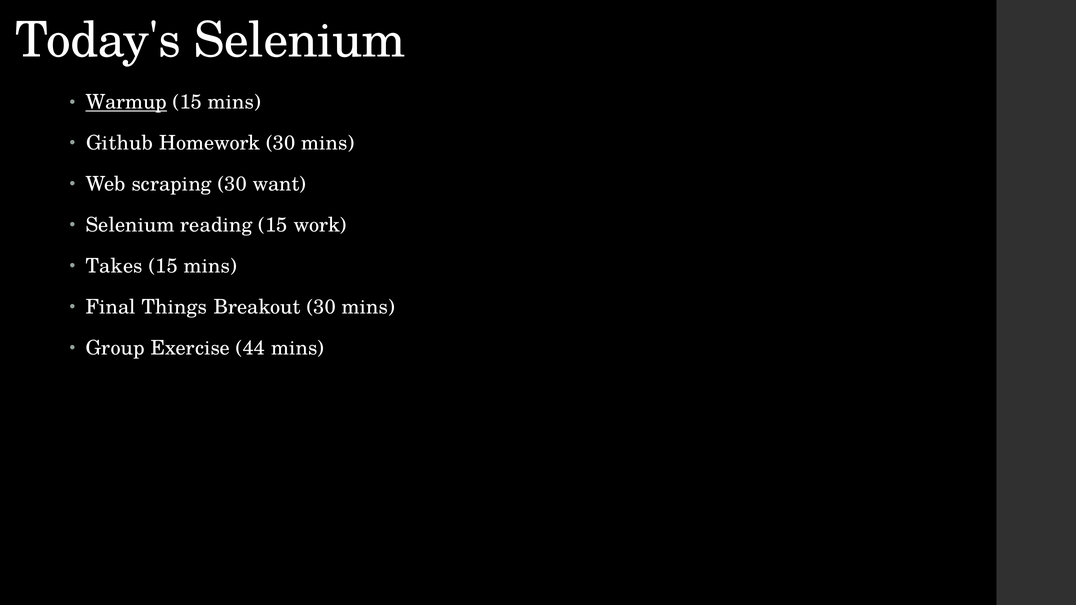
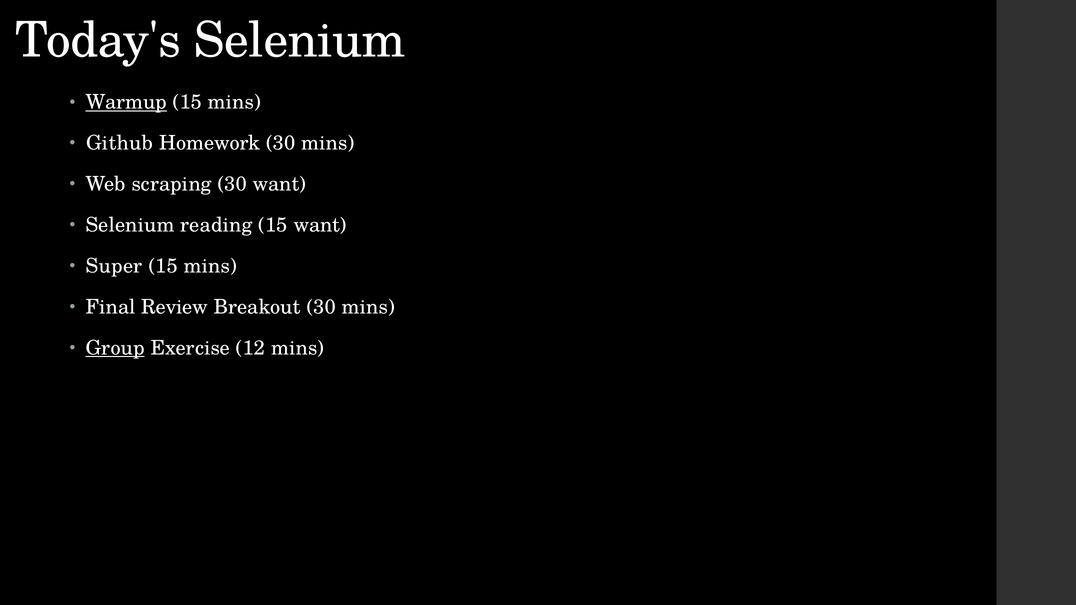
15 work: work -> want (320, 225)
Takes: Takes -> Super (114, 266)
Things: Things -> Review (175, 307)
Group underline: none -> present (115, 348)
44: 44 -> 12 (251, 348)
